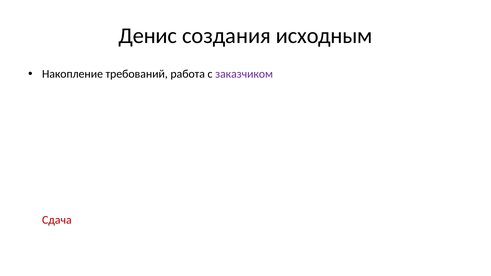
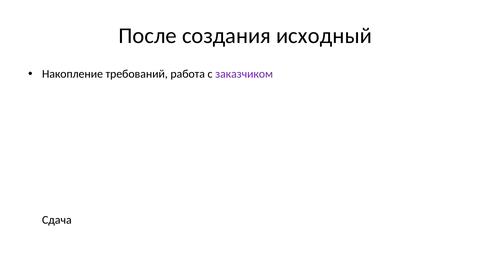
Денис: Денис -> После (148, 36)
исходным: исходным -> исходный (324, 36)
Сдача colour: red -> black (57, 220)
